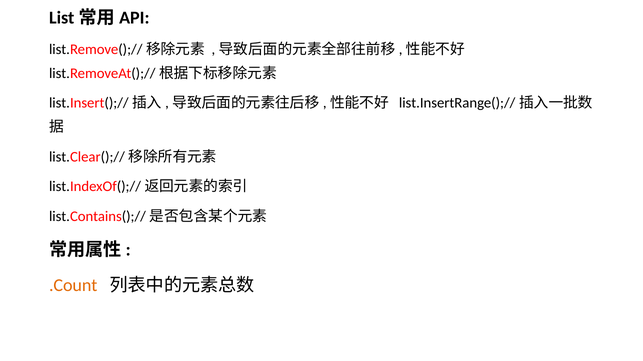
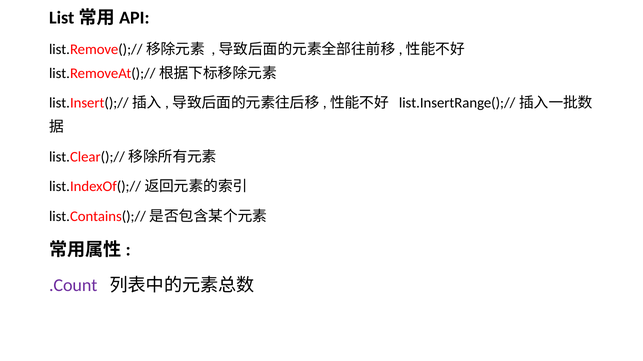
.Count colour: orange -> purple (73, 286)
